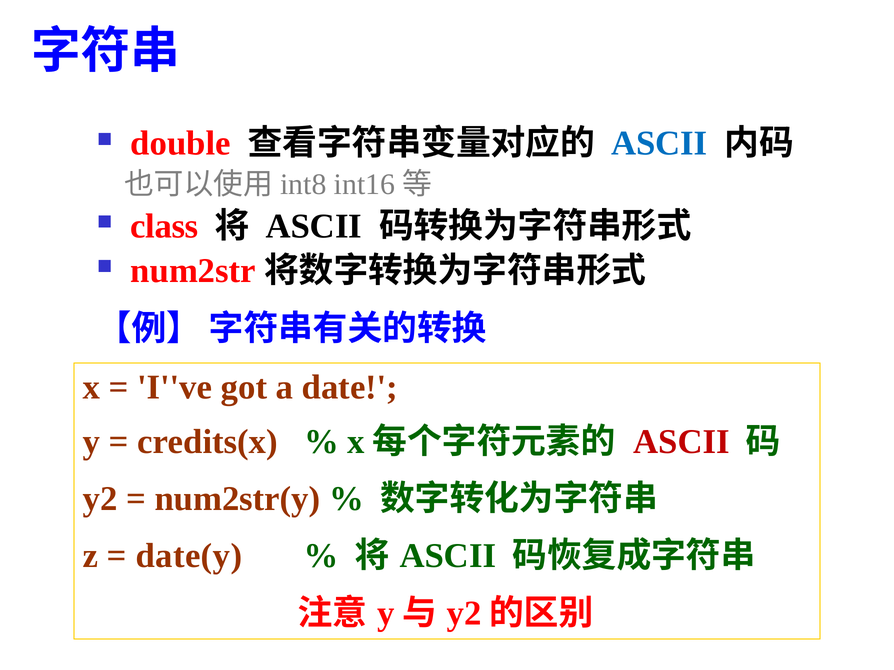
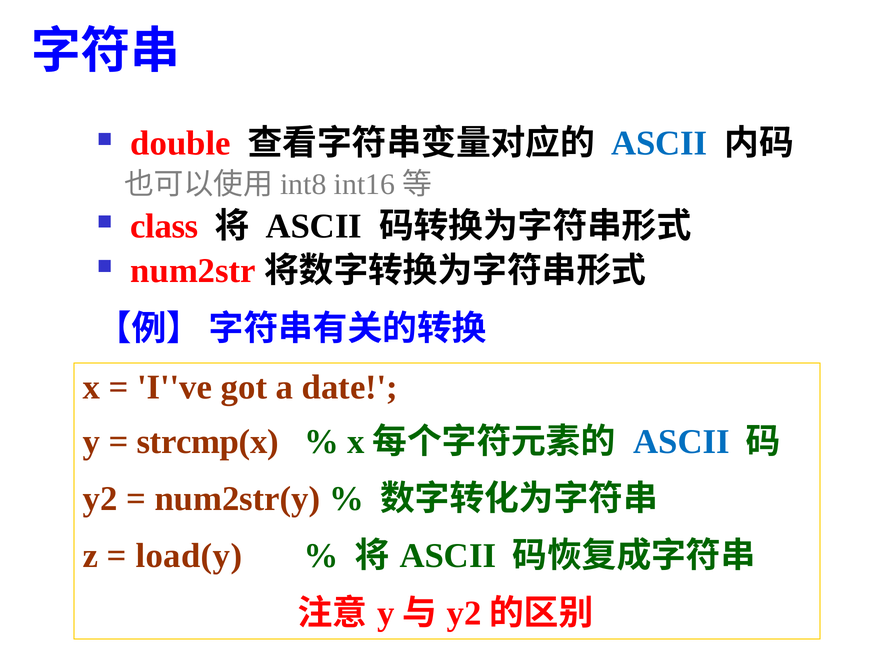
credits(x: credits(x -> strcmp(x (208, 442)
ASCII colour: red -> blue (681, 442)
date(y: date(y -> load(y (189, 556)
